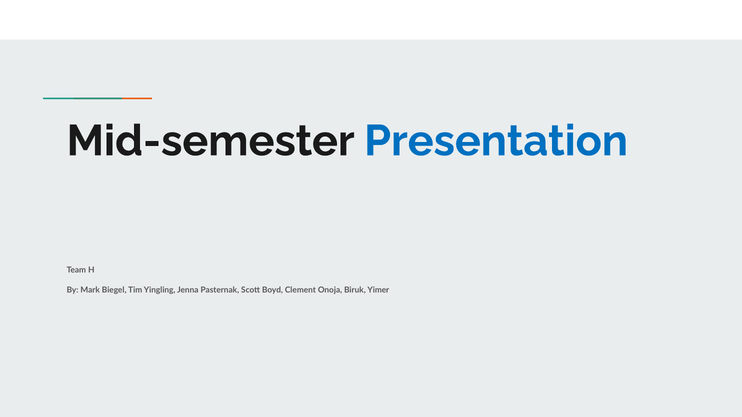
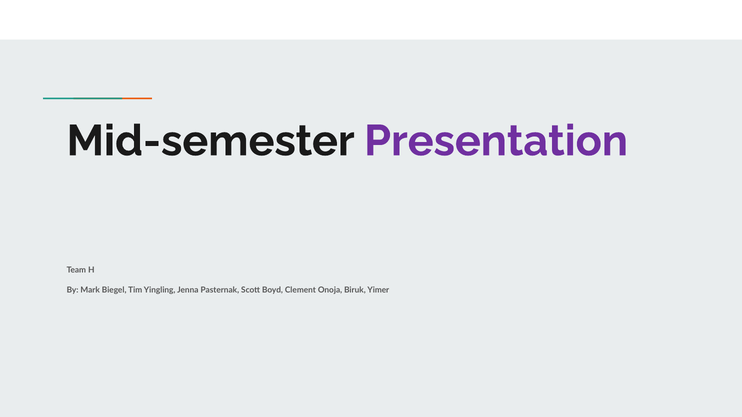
Presentation colour: blue -> purple (496, 141)
